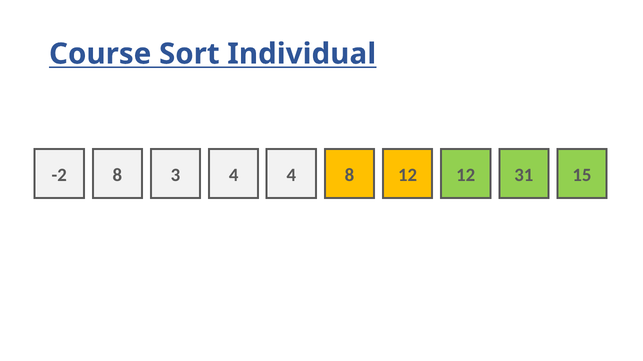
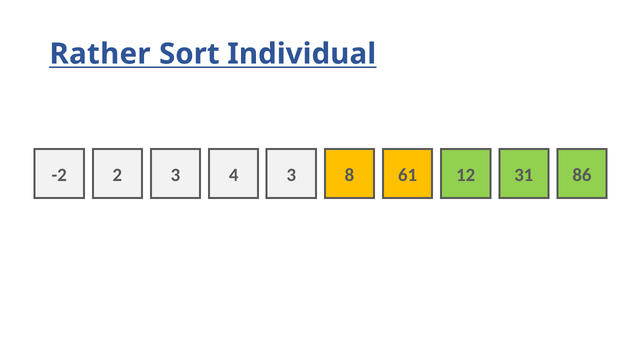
Course: Course -> Rather (100, 54)
-2 8: 8 -> 2 (117, 175)
4 4: 4 -> 3 (291, 175)
8 12: 12 -> 61 (408, 175)
15: 15 -> 86 (582, 175)
